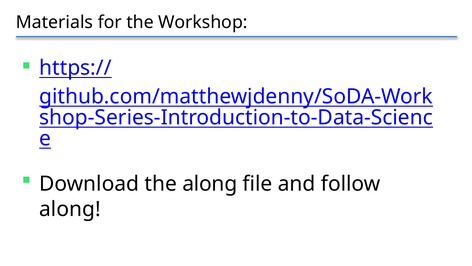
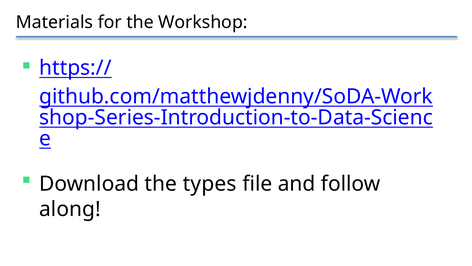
the along: along -> types (210, 184)
